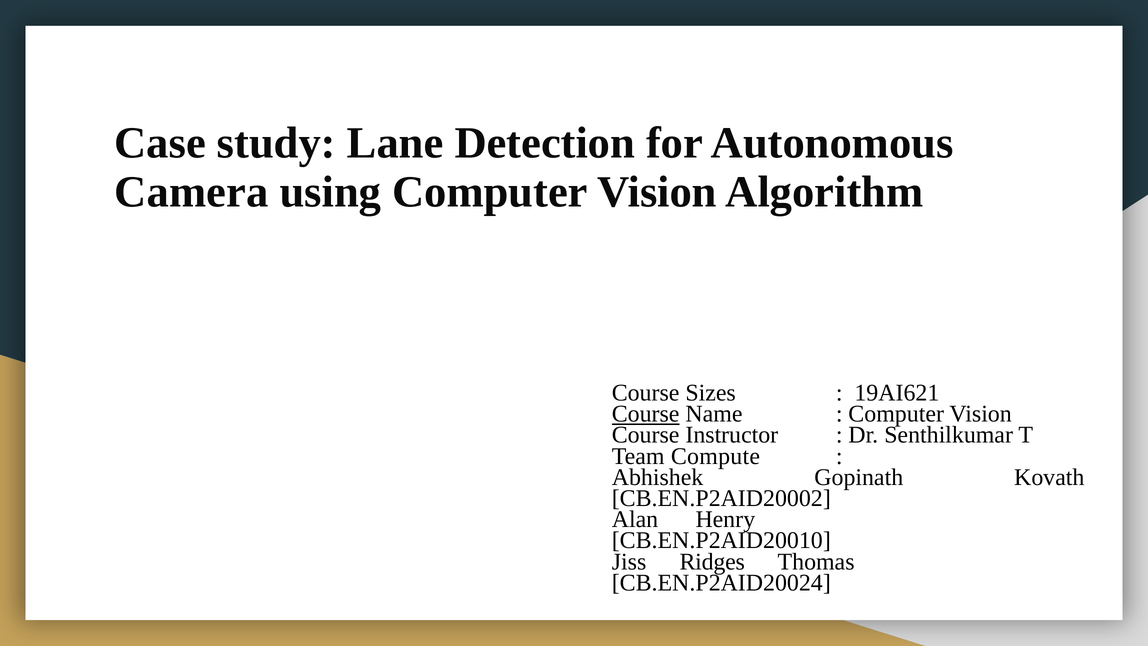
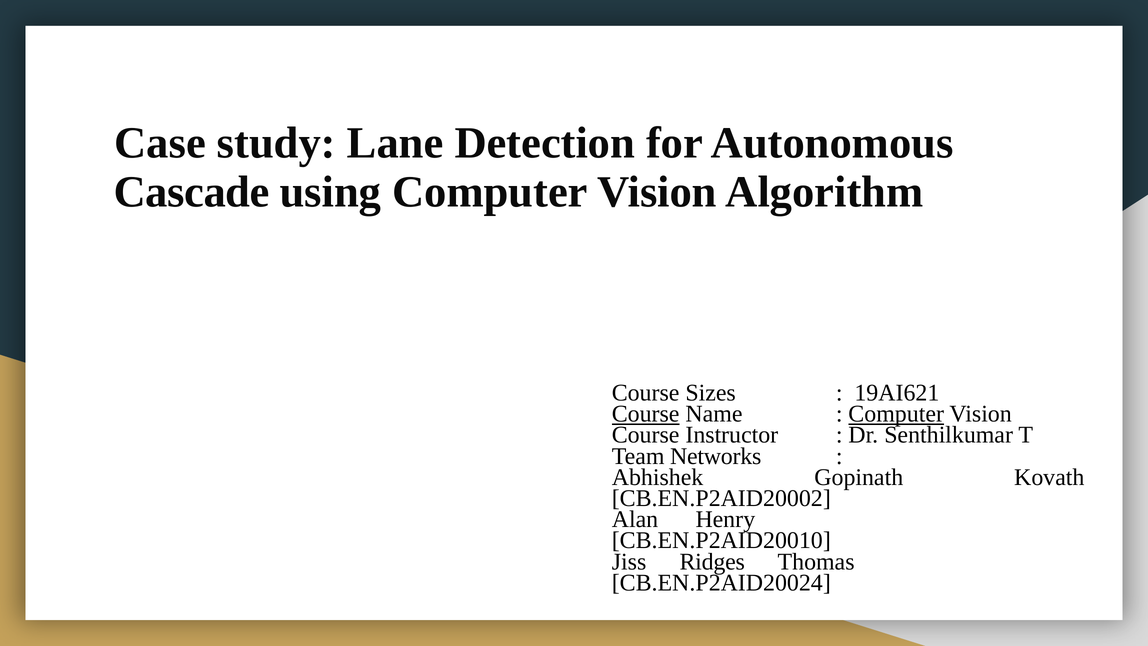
Camera: Camera -> Cascade (192, 192)
Computer underline: none -> present (896, 414)
Compute: Compute -> Networks (716, 456)
